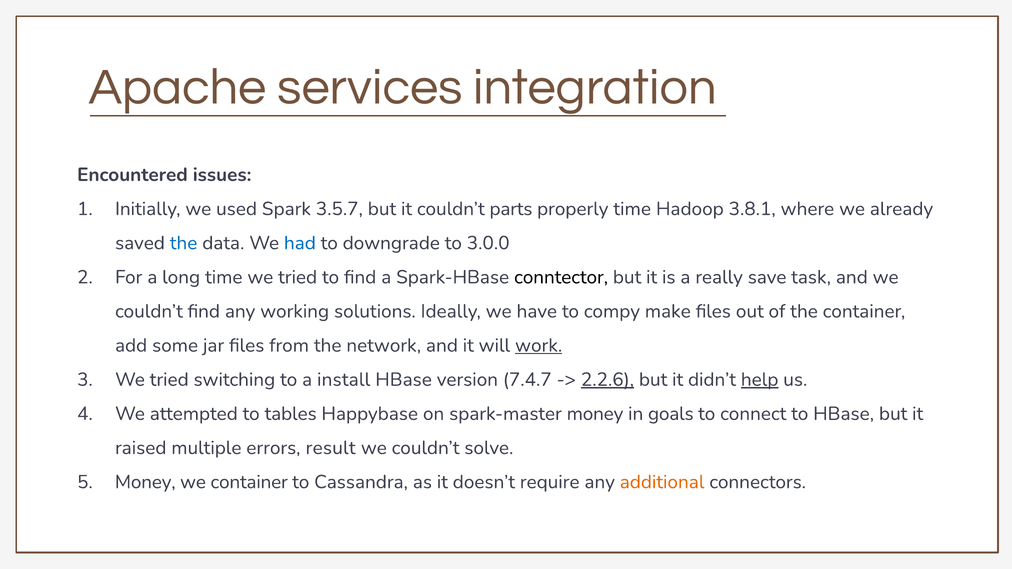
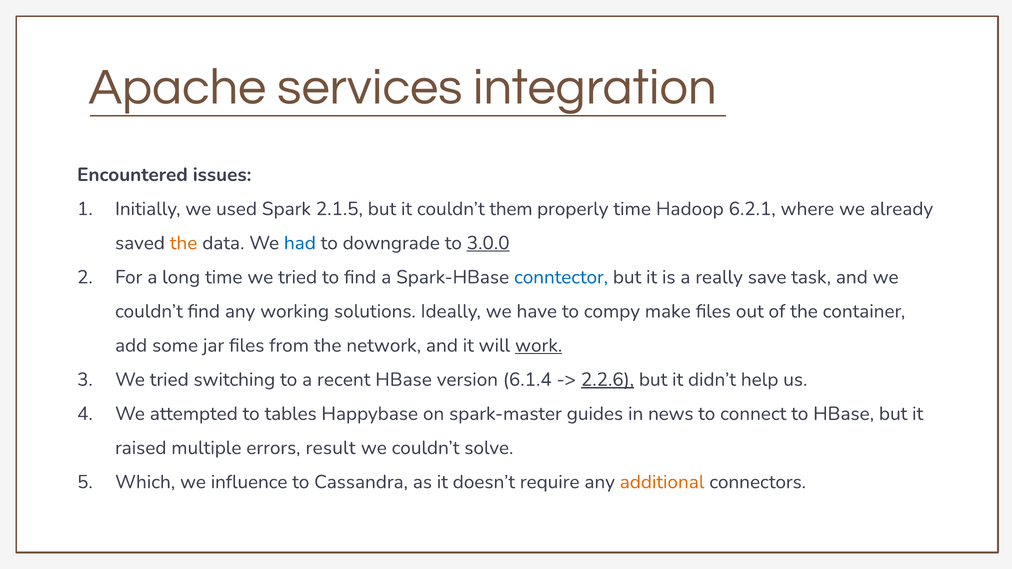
3.5.7: 3.5.7 -> 2.1.5 (339, 209)
parts: parts -> them (511, 209)
3.8.1: 3.8.1 -> 6.2.1 (752, 209)
the colour: blue -> orange (184, 243)
3.0.0 underline: none -> present (488, 243)
conntector colour: black -> blue (561, 277)
install: install -> recent (344, 380)
7.4.7: 7.4.7 -> 6.1.4 (527, 380)
help underline: present -> none (760, 380)
spark-master money: money -> guides (595, 414)
goals: goals -> news (671, 414)
Money: Money -> Which (145, 482)
we container: container -> influence (249, 482)
